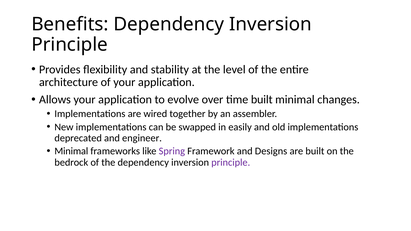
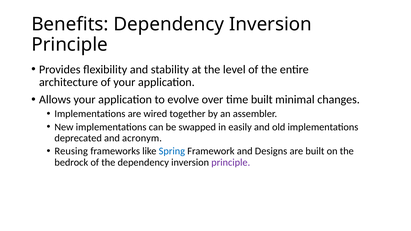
engineer: engineer -> acronym (142, 138)
Minimal: Minimal -> Reusing (71, 151)
Spring colour: purple -> blue (172, 151)
